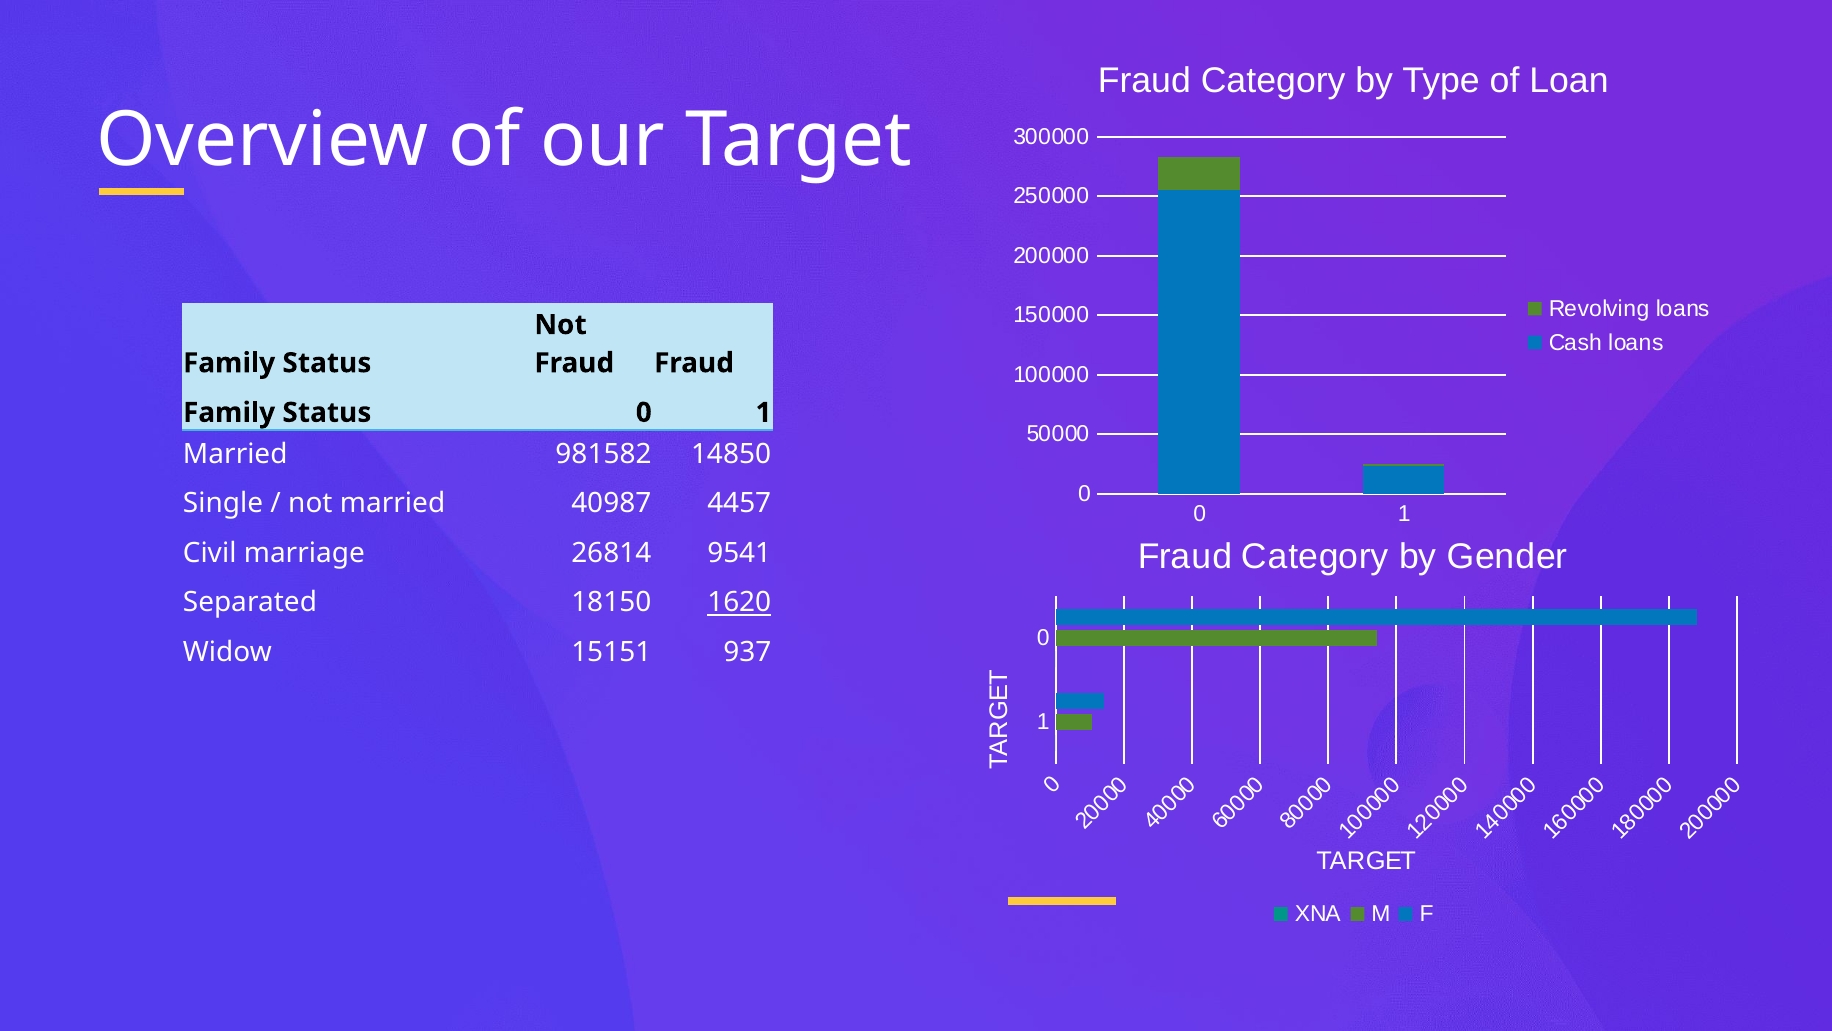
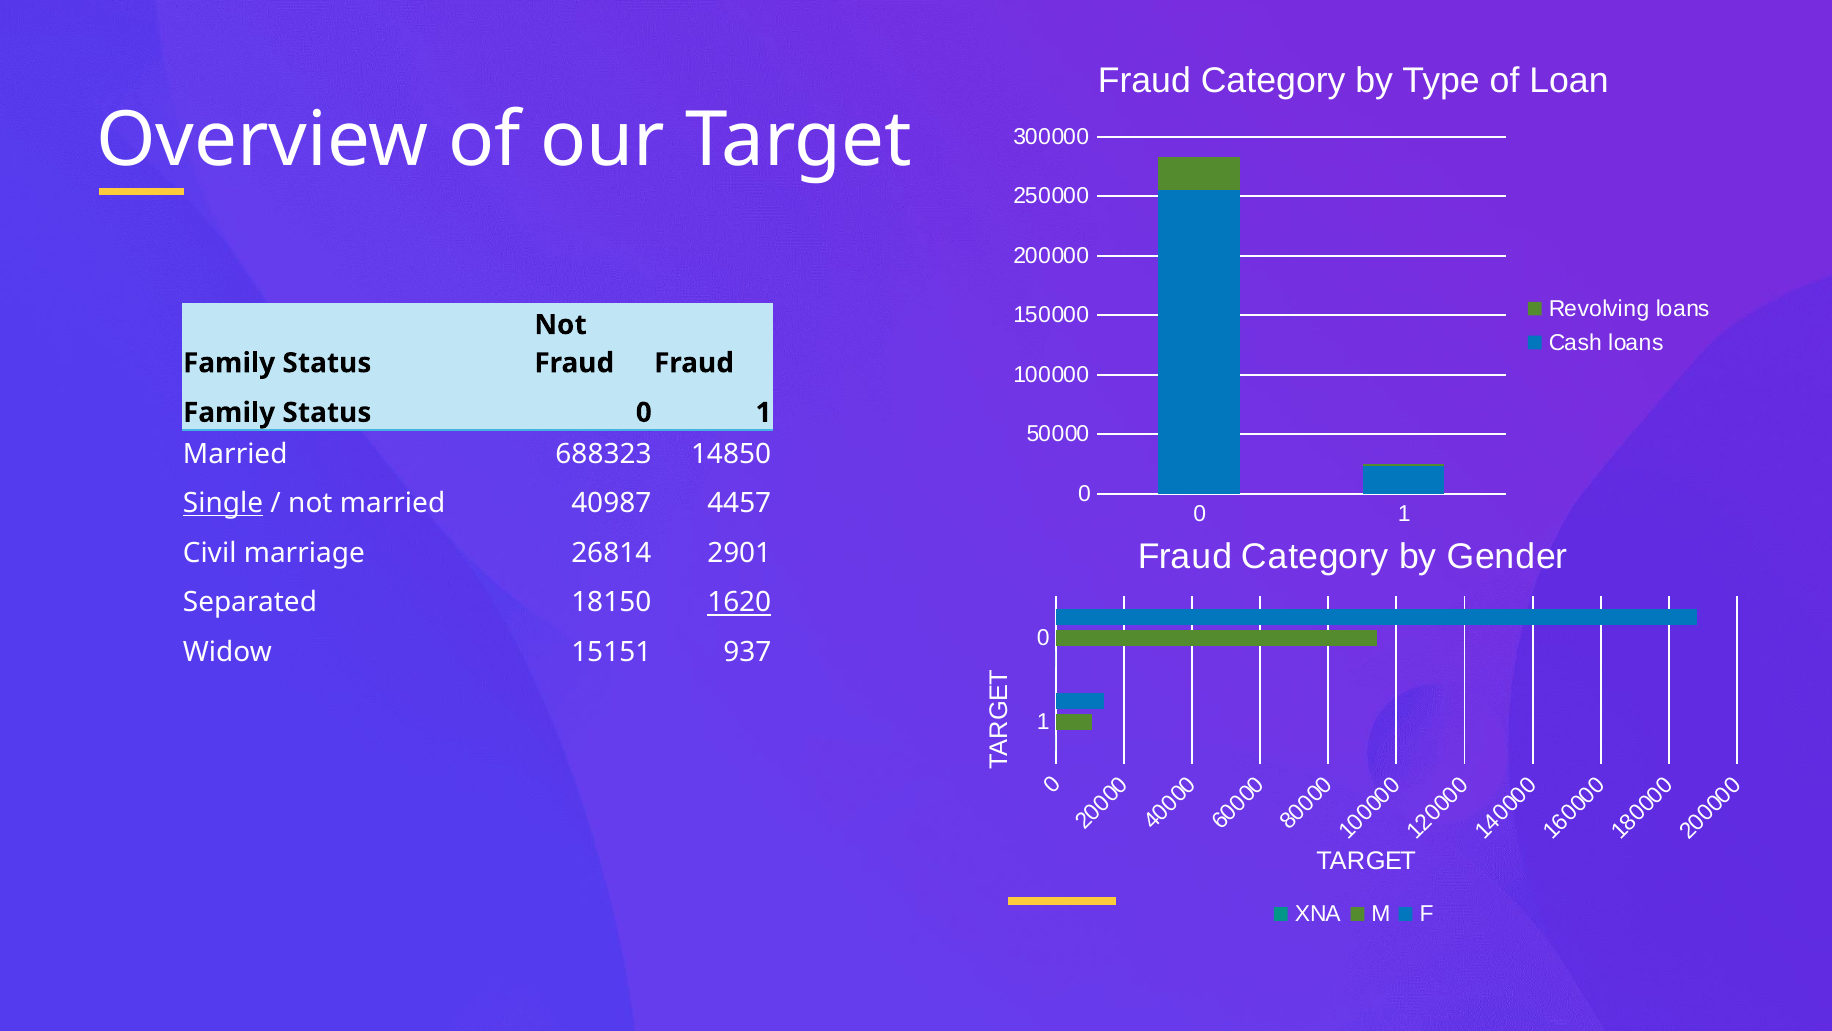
981582: 981582 -> 688323 (604, 454)
Single underline: none -> present (223, 503)
9541: 9541 -> 2901 (739, 553)
